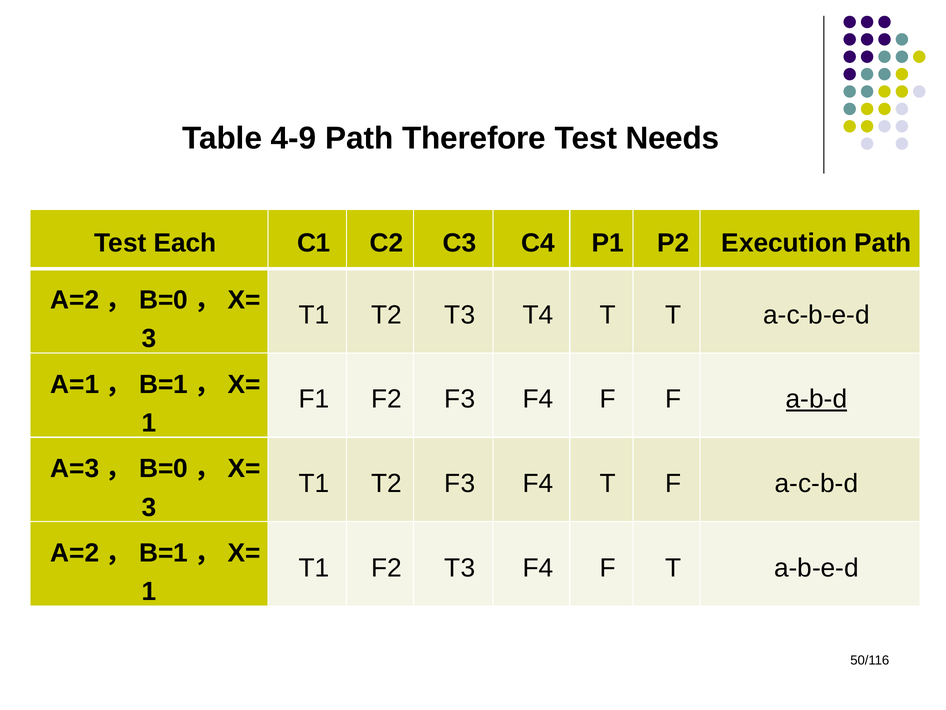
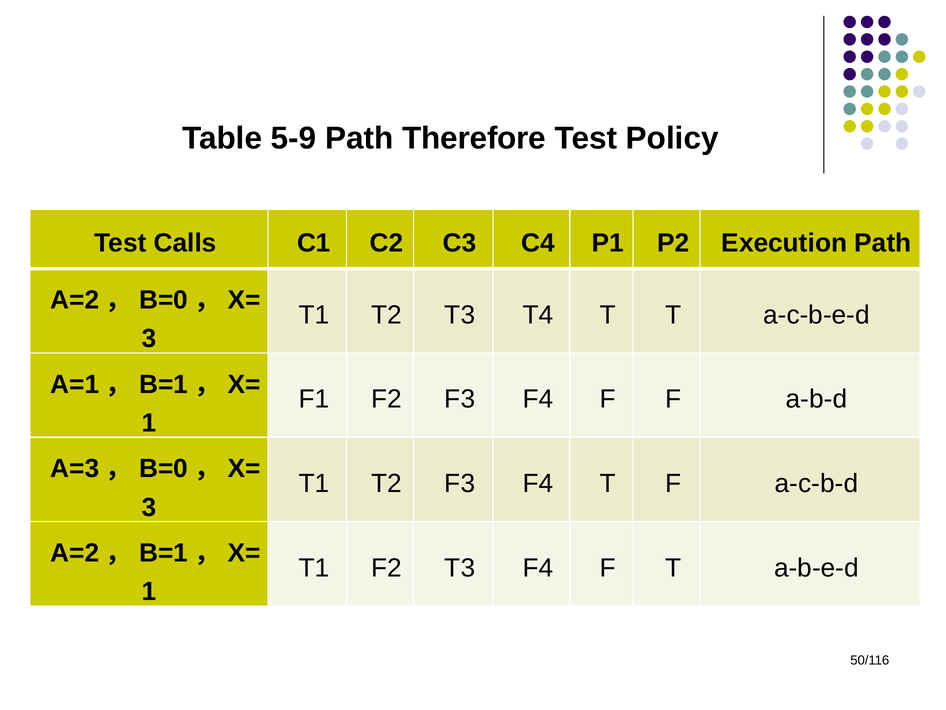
4-9: 4-9 -> 5-9 (294, 138)
Needs: Needs -> Policy (672, 138)
Each: Each -> Calls (185, 243)
a-b-d underline: present -> none (817, 399)
